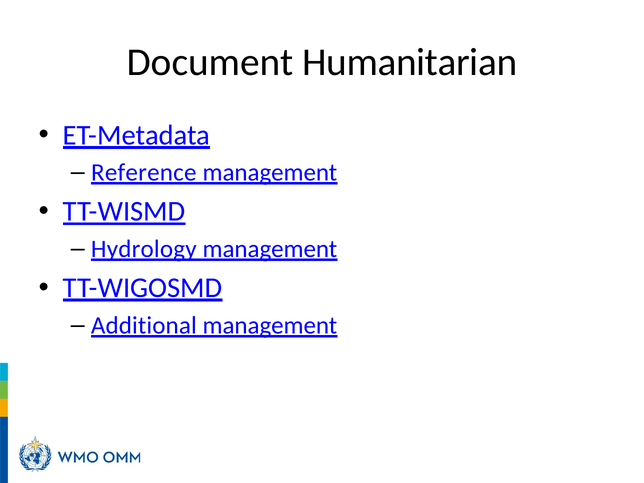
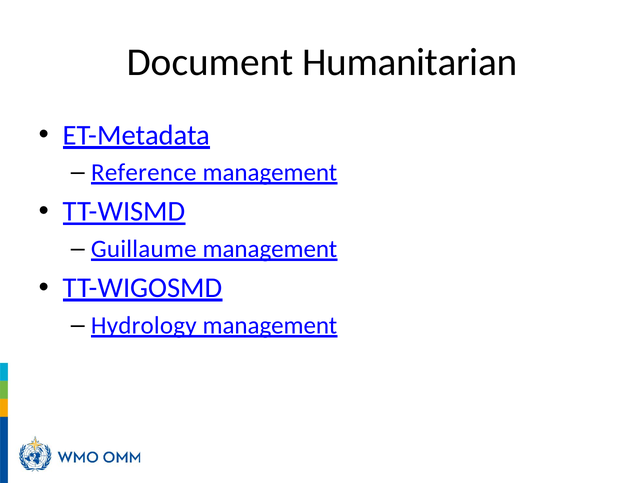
Hydrology: Hydrology -> Guillaume (144, 249)
Additional: Additional -> Hydrology (144, 325)
